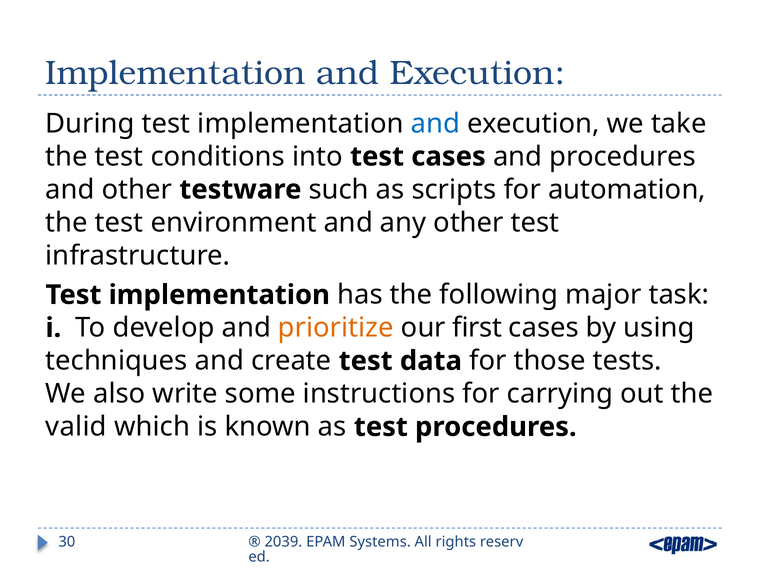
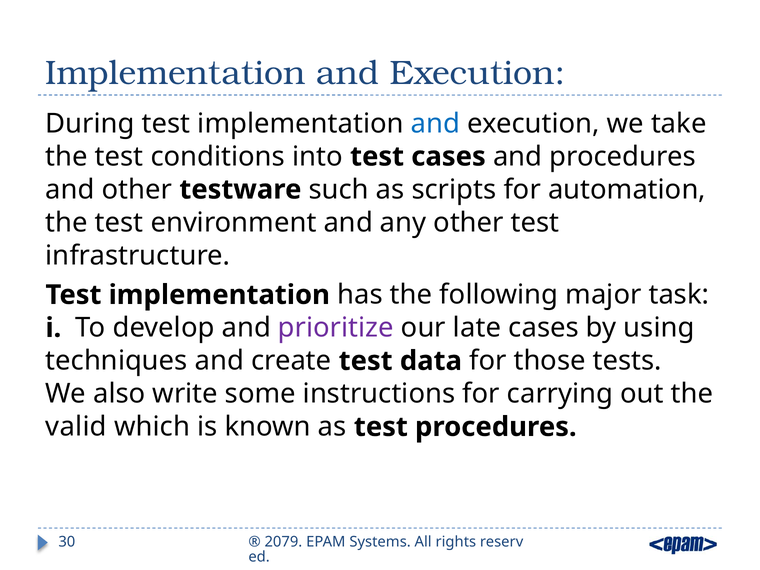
prioritize colour: orange -> purple (336, 328)
first: first -> late (477, 328)
2039: 2039 -> 2079 (283, 542)
